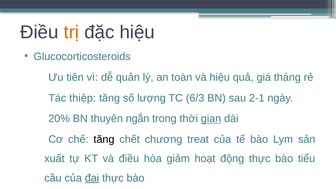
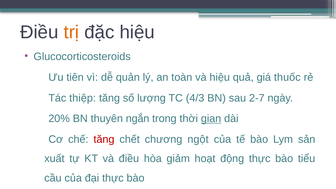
tháng: tháng -> thuốc (287, 77)
6/3: 6/3 -> 4/3 (195, 98)
2-1: 2-1 -> 2-7 (257, 98)
tăng colour: black -> red (104, 139)
treat: treat -> ngột (198, 139)
đại underline: present -> none (92, 178)
